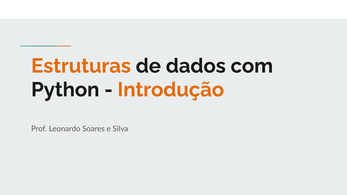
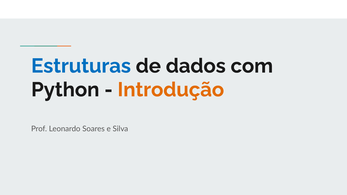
Estruturas colour: orange -> blue (81, 66)
